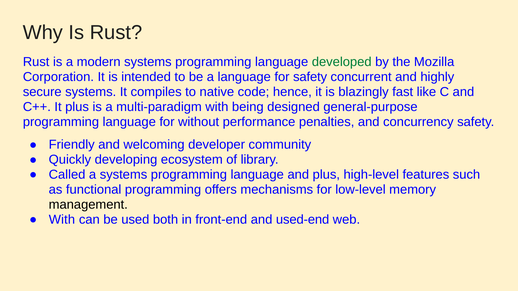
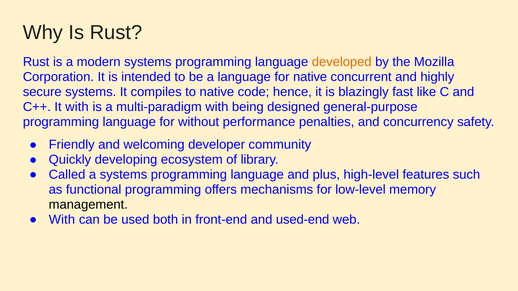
developed colour: green -> orange (342, 62)
for safety: safety -> native (310, 77)
It plus: plus -> with (77, 107)
